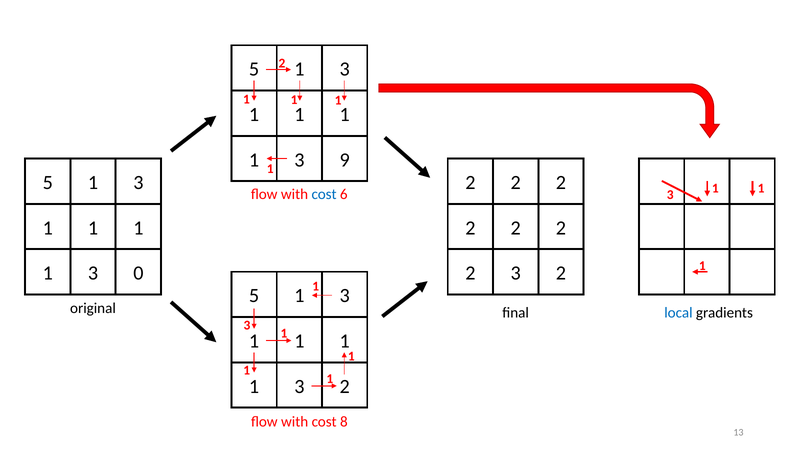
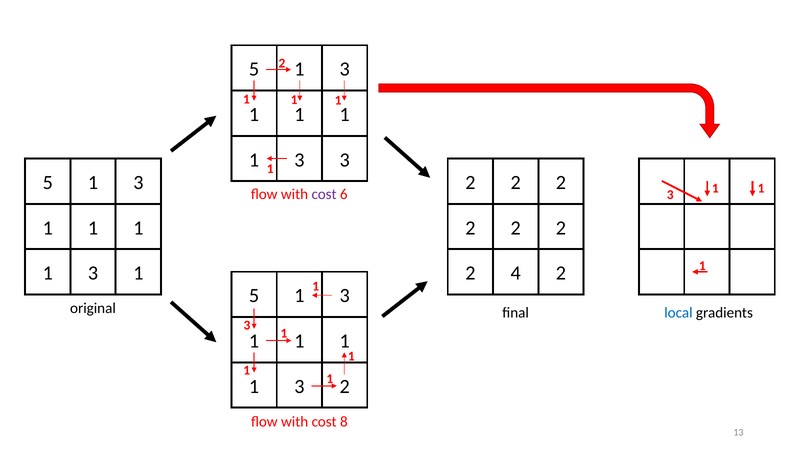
3 9: 9 -> 3 (345, 160)
cost colour: blue -> purple (324, 194)
0: 0 -> 1 (138, 273)
2 3: 3 -> 4 (516, 273)
